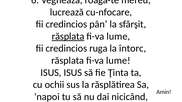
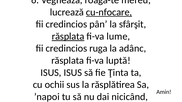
cu-nfocare underline: none -> present (109, 12)
întorc: întorc -> adânc (133, 49)
lume: lume -> luptă (118, 61)
